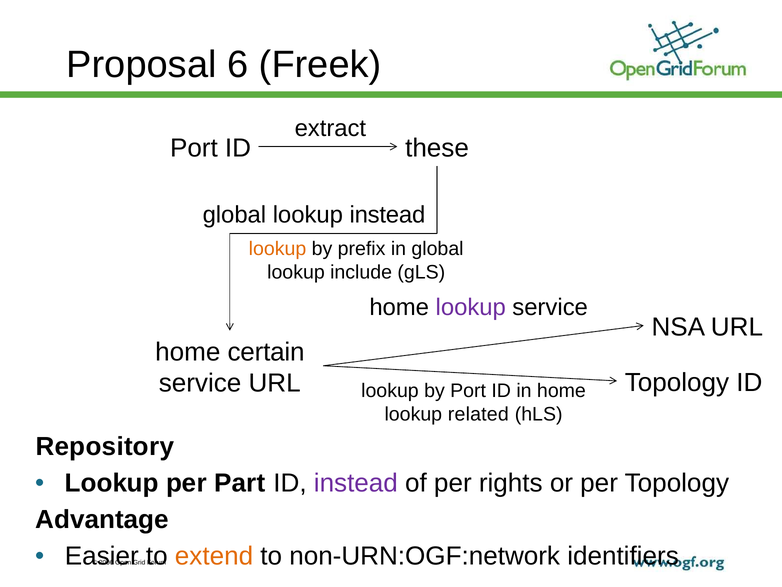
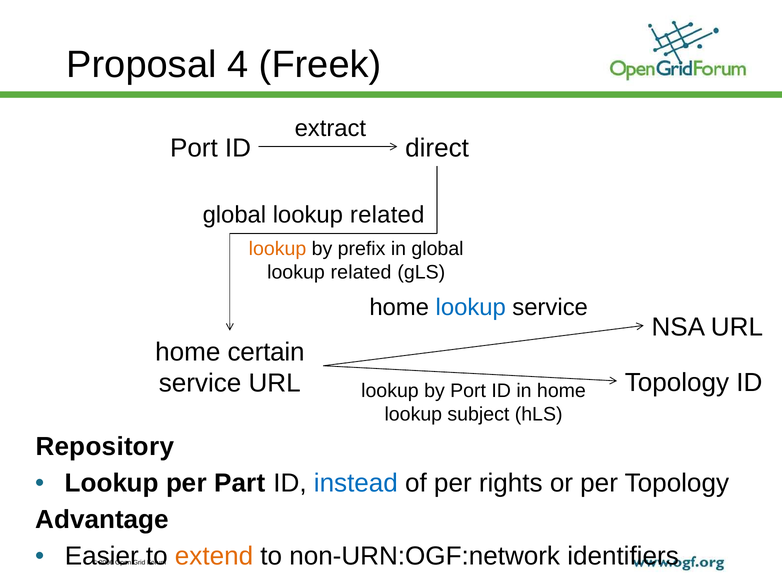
6: 6 -> 4 (238, 65)
these: these -> direct (437, 148)
instead: instead -> related (387, 215)
include: include -> related (361, 272)
lookup colour: purple -> blue (471, 307)
related: related -> subject (478, 414)
instead colour: purple -> blue (356, 483)
